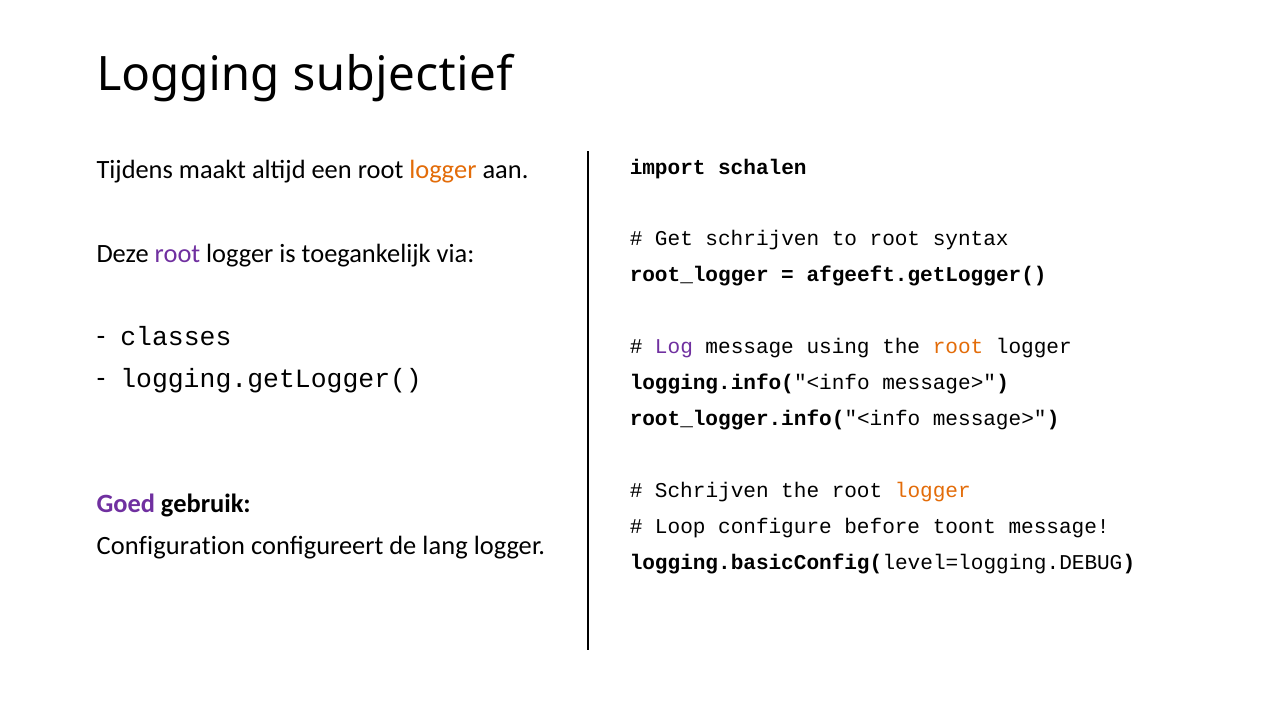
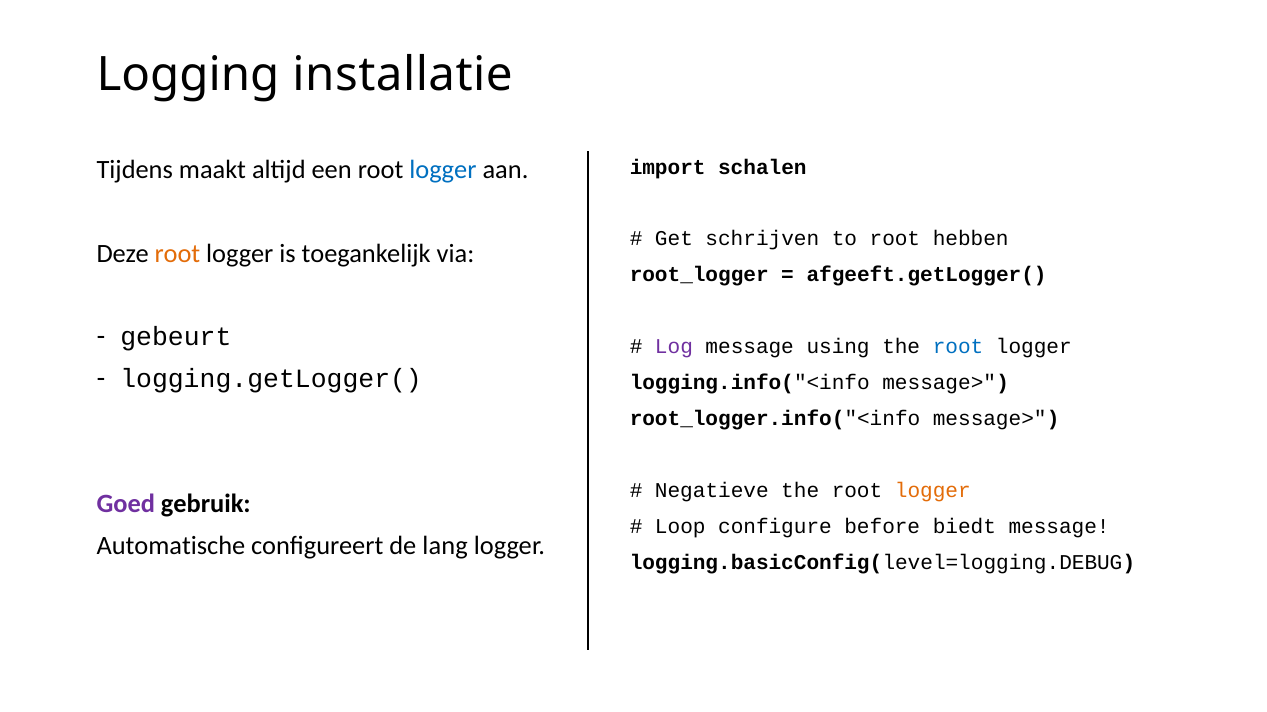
subjectief: subjectief -> installatie (403, 75)
logger colour: orange -> blue (443, 170)
syntax: syntax -> hebben (971, 239)
root colour: purple -> orange (177, 254)
classes: classes -> gebeurt (176, 337)
root colour: orange -> blue (958, 347)
Schrijven: Schrijven -> Negatieve (712, 491)
toont: toont -> biedt (964, 527)
Configuration: Configuration -> Automatische (171, 546)
